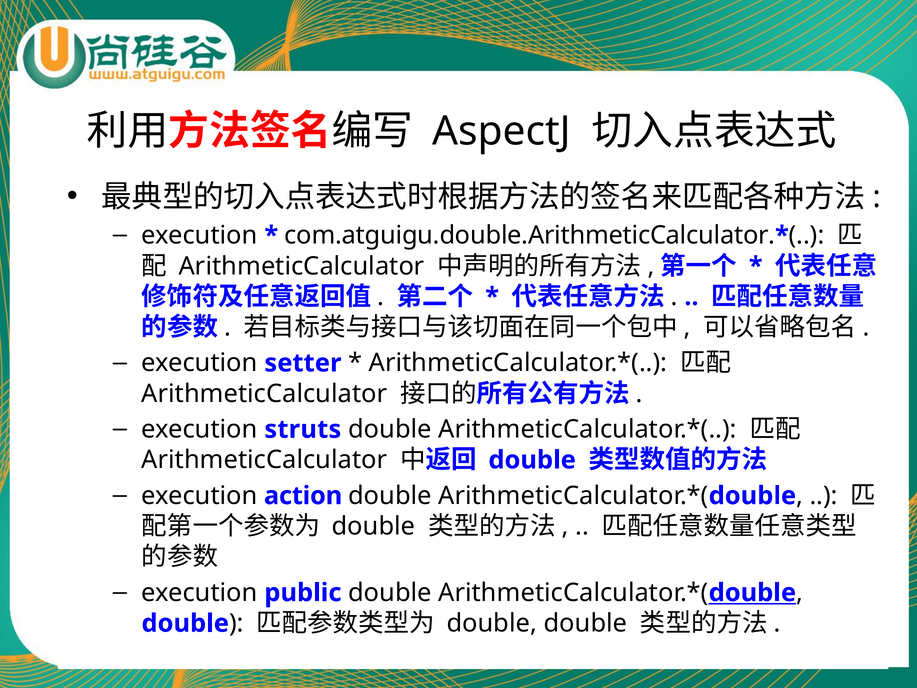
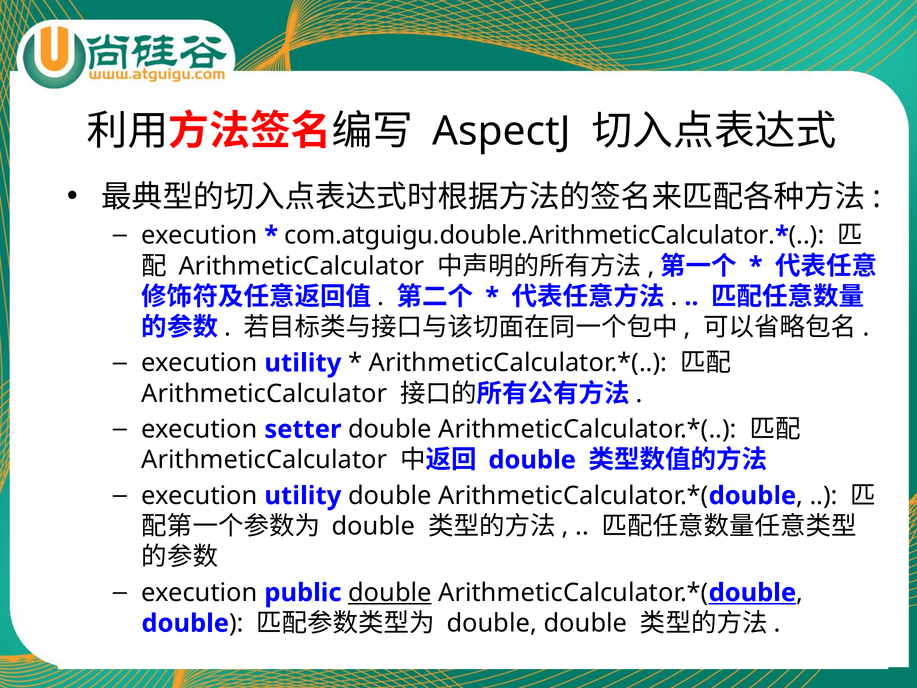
setter: setter -> utility (303, 363)
struts: struts -> setter (303, 429)
action: action -> utility (303, 496)
double underline: none -> present (390, 593)
